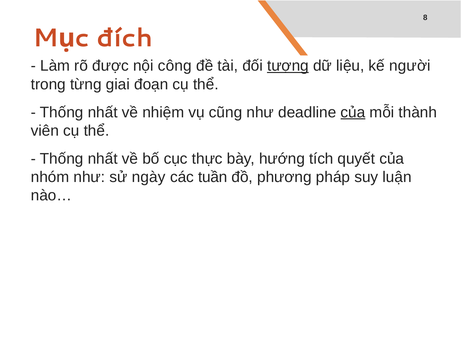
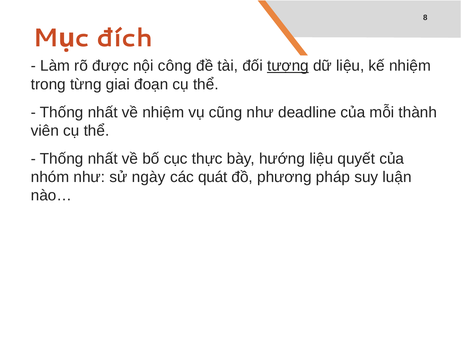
kế người: người -> nhiệm (410, 66)
của underline: present -> none (353, 112)
hướng tích: tích -> liệu (321, 159)
tuần: tuần -> quát (213, 177)
